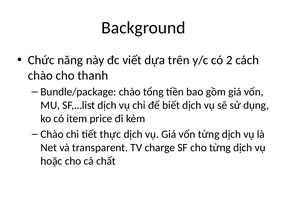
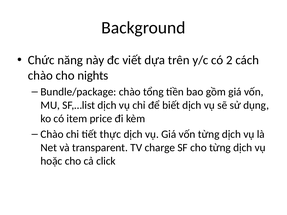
thanh: thanh -> nights (93, 76)
chất: chất -> click (106, 161)
